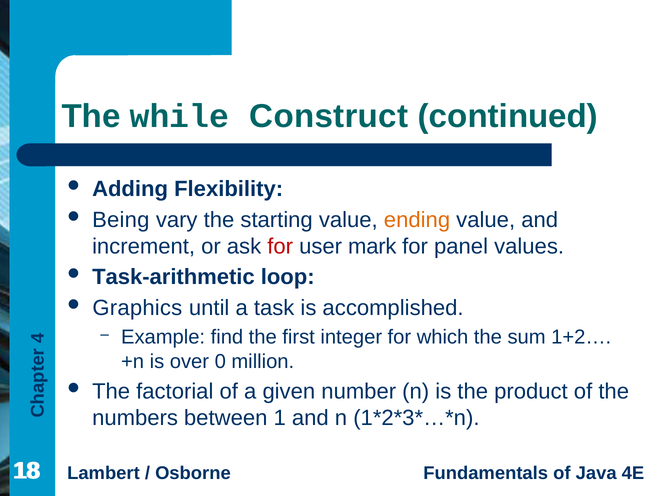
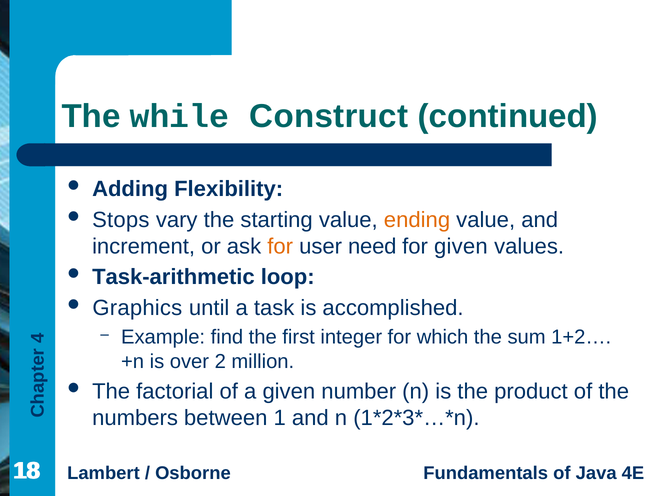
Being: Being -> Stops (121, 220)
for colour: red -> orange (280, 246)
mark: mark -> need (372, 246)
for panel: panel -> given (461, 246)
0: 0 -> 2 (220, 362)
